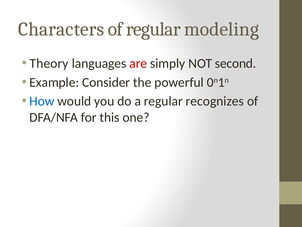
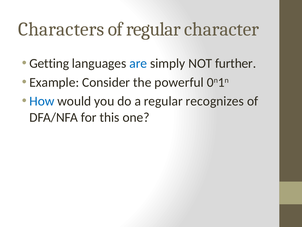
modeling: modeling -> character (222, 29)
Theory: Theory -> Getting (49, 63)
are colour: red -> blue (138, 63)
second: second -> further (236, 63)
